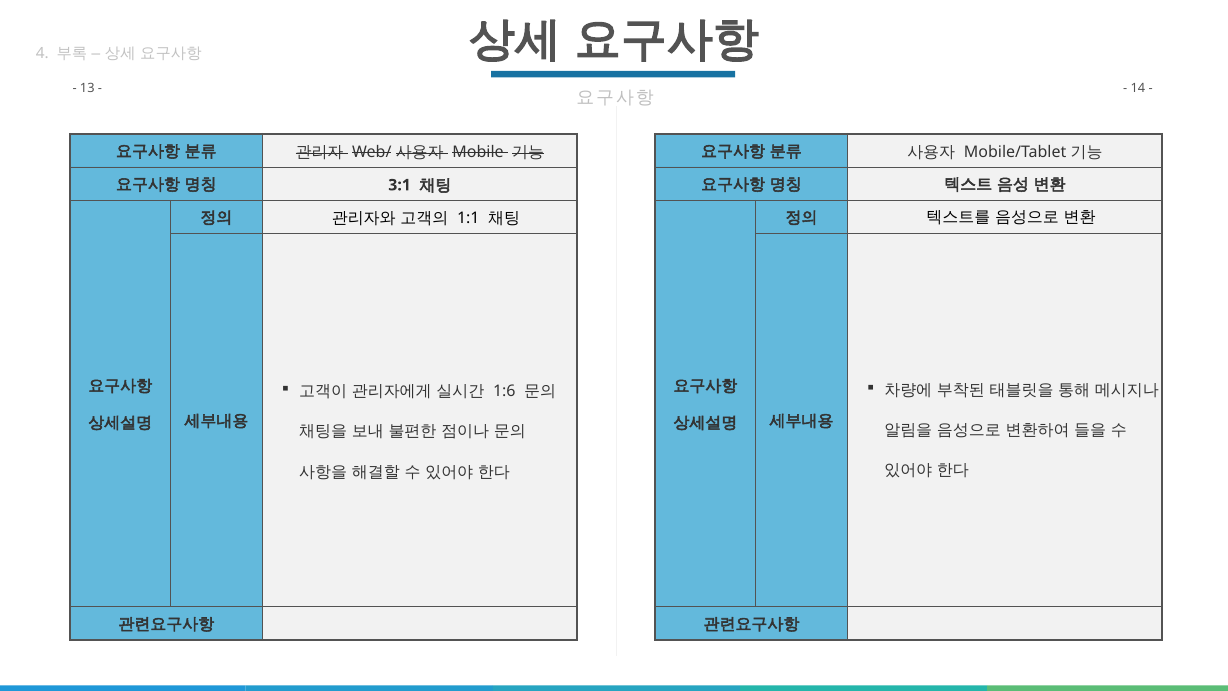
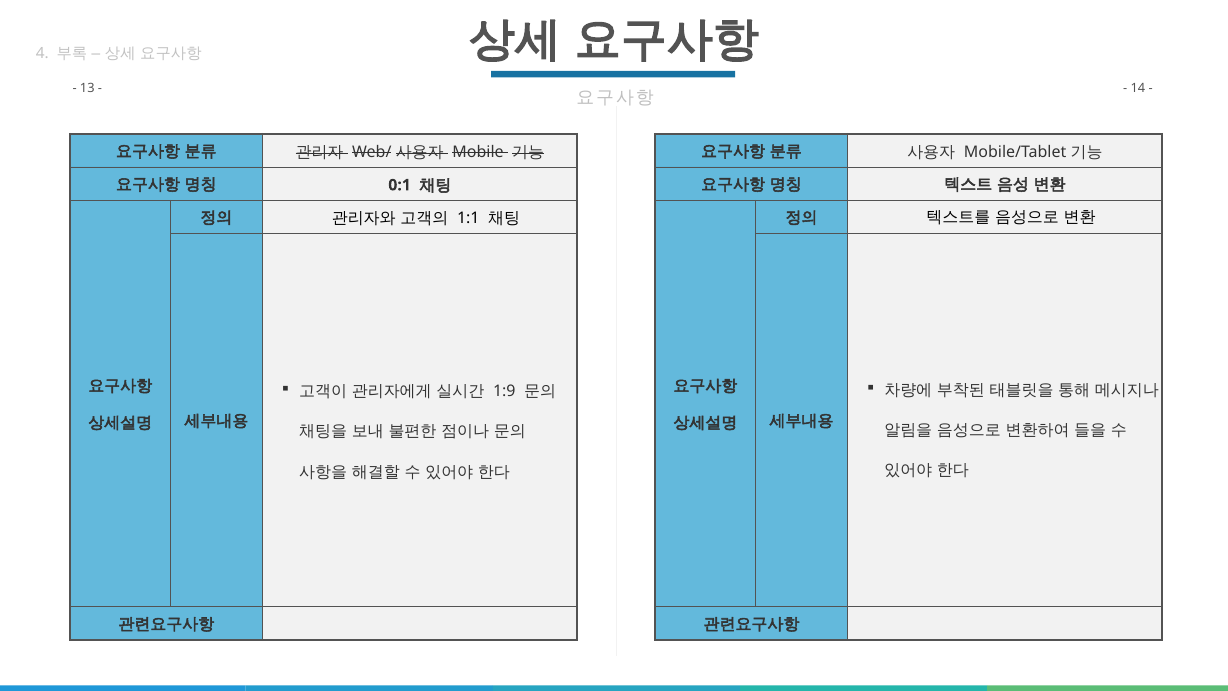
3:1: 3:1 -> 0:1 (400, 185)
1:6: 1:6 -> 1:9 (504, 391)
